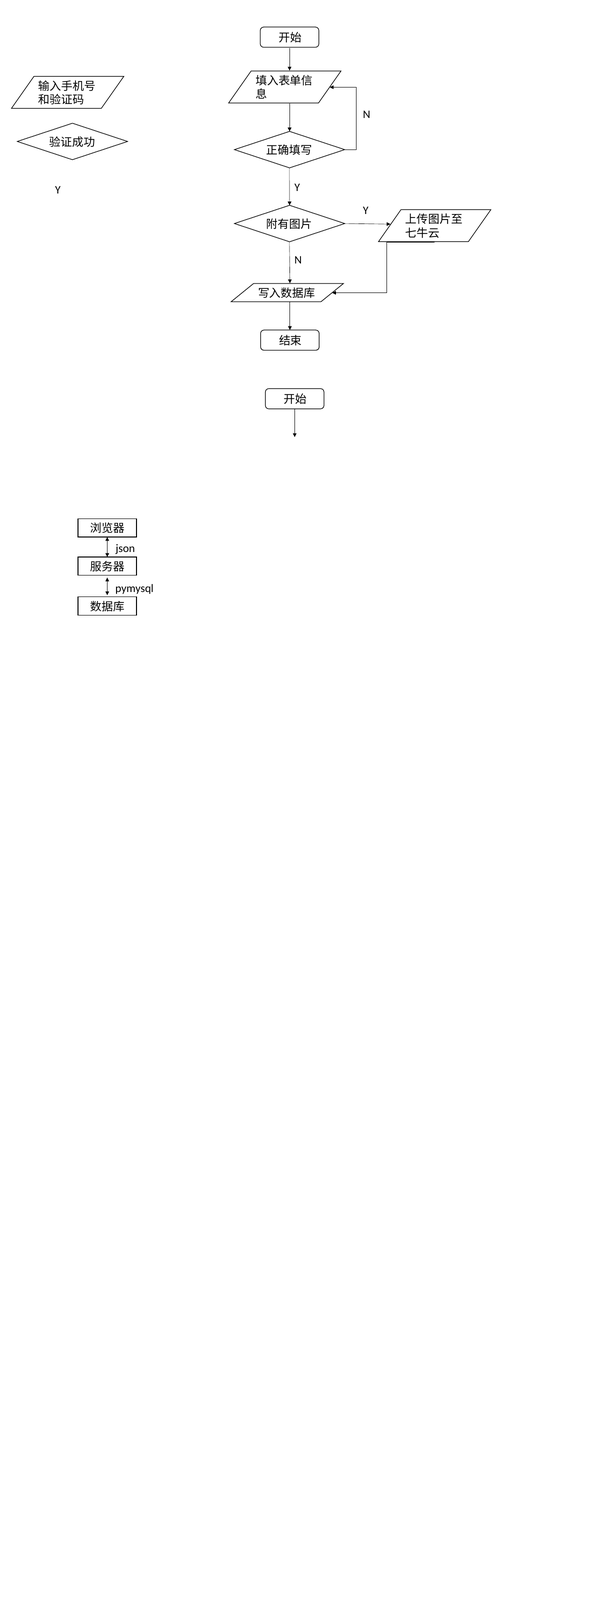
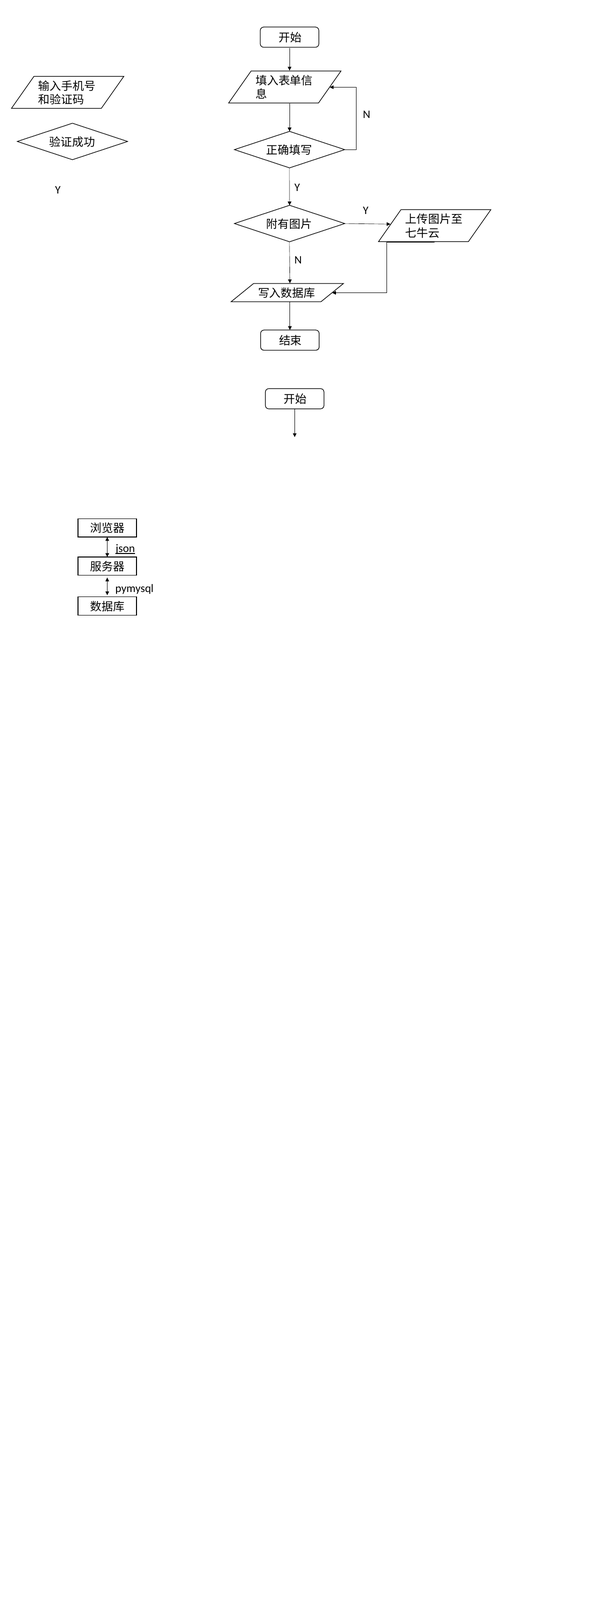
json underline: none -> present (125, 549)
